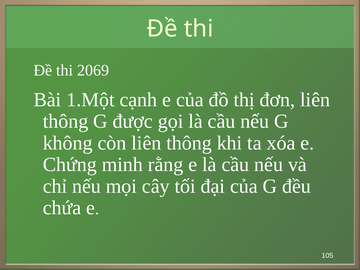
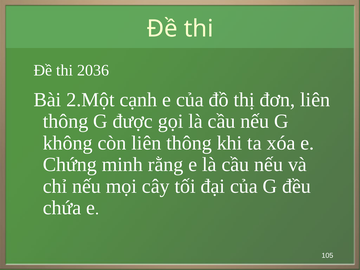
2069: 2069 -> 2036 (93, 70)
1.Một: 1.Một -> 2.Một (90, 100)
